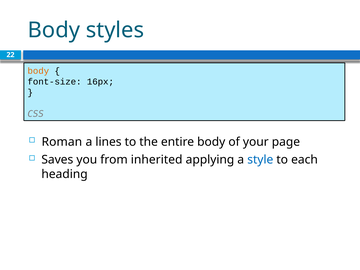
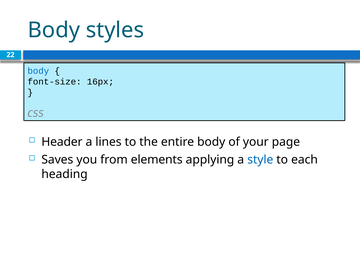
body colour: orange -> blue (38, 71)
Roman: Roman -> Header (62, 142)
inherited: inherited -> elements (157, 160)
